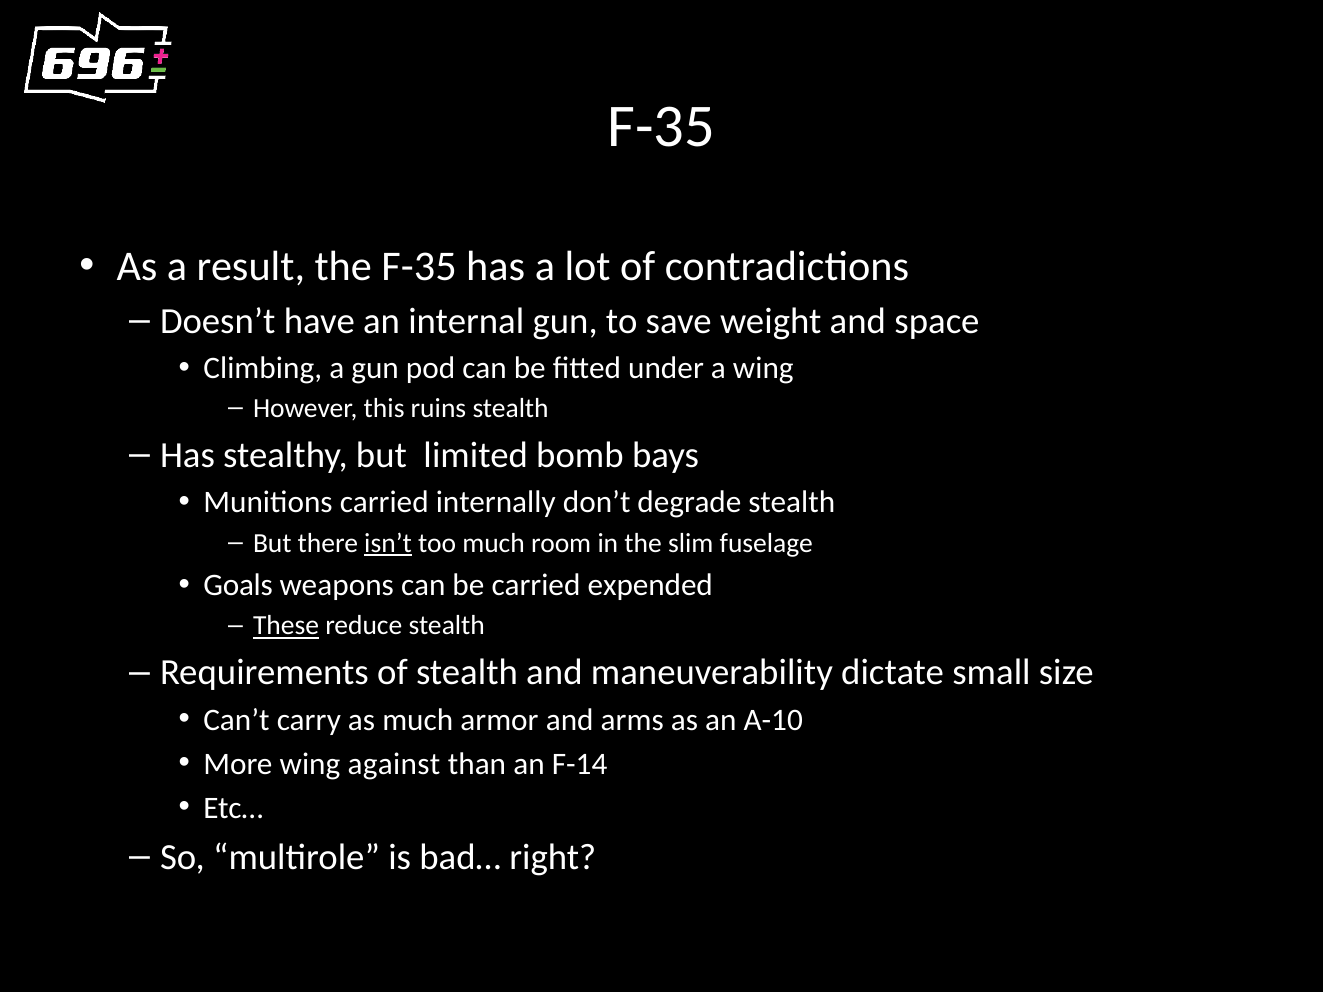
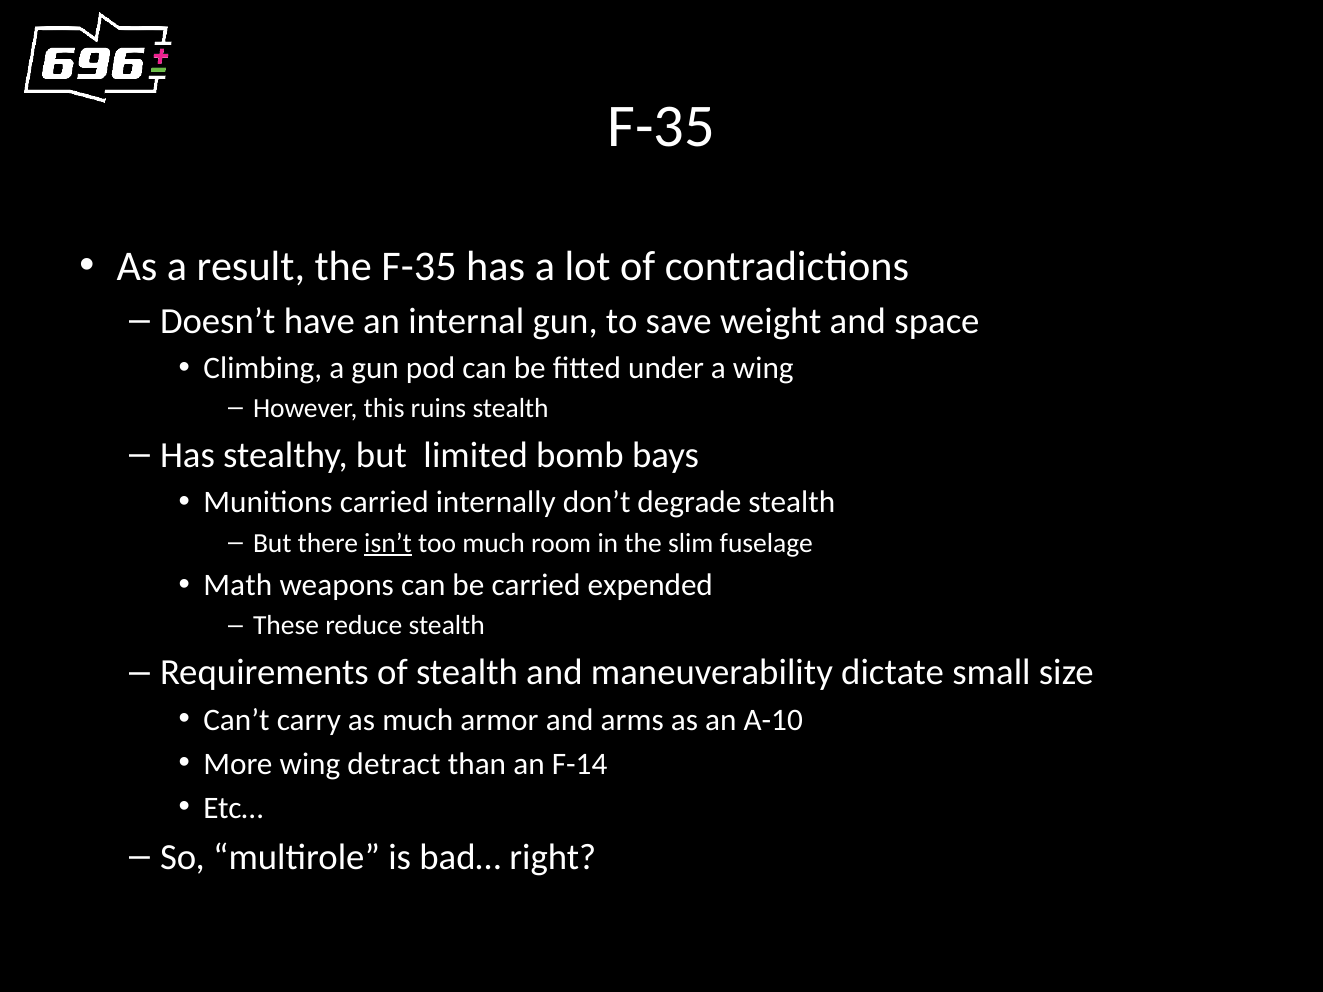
Goals: Goals -> Math (238, 585)
These underline: present -> none (286, 626)
against: against -> detract (394, 764)
